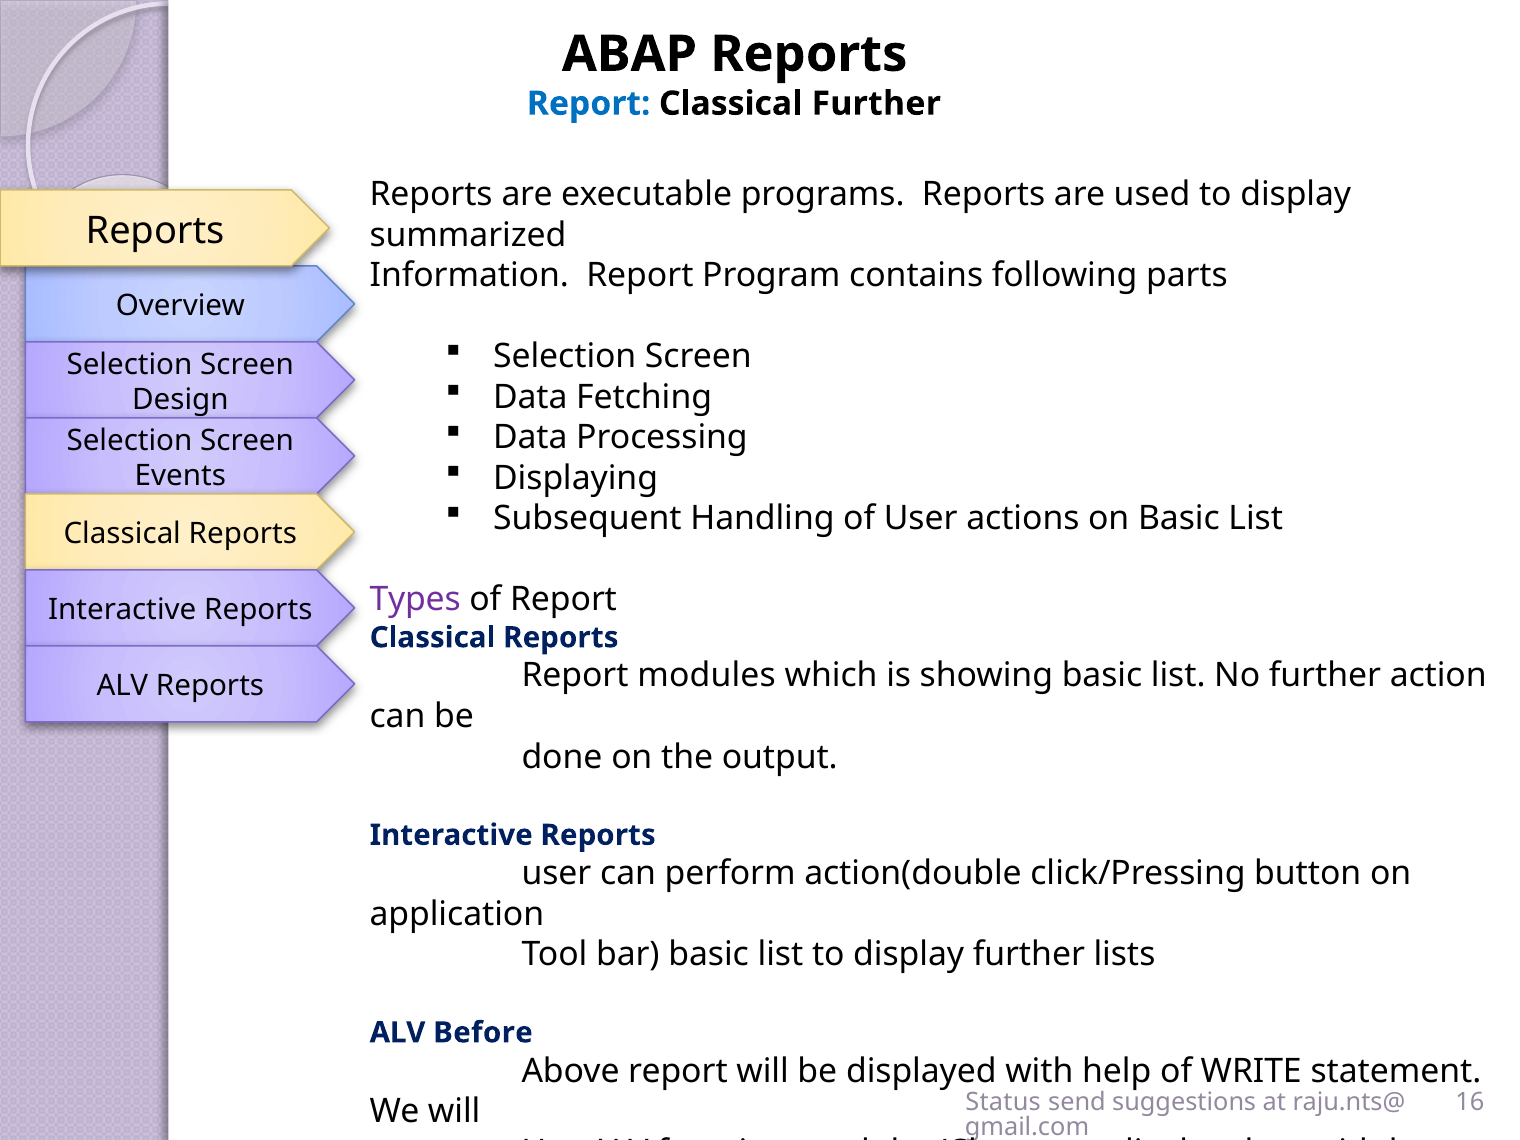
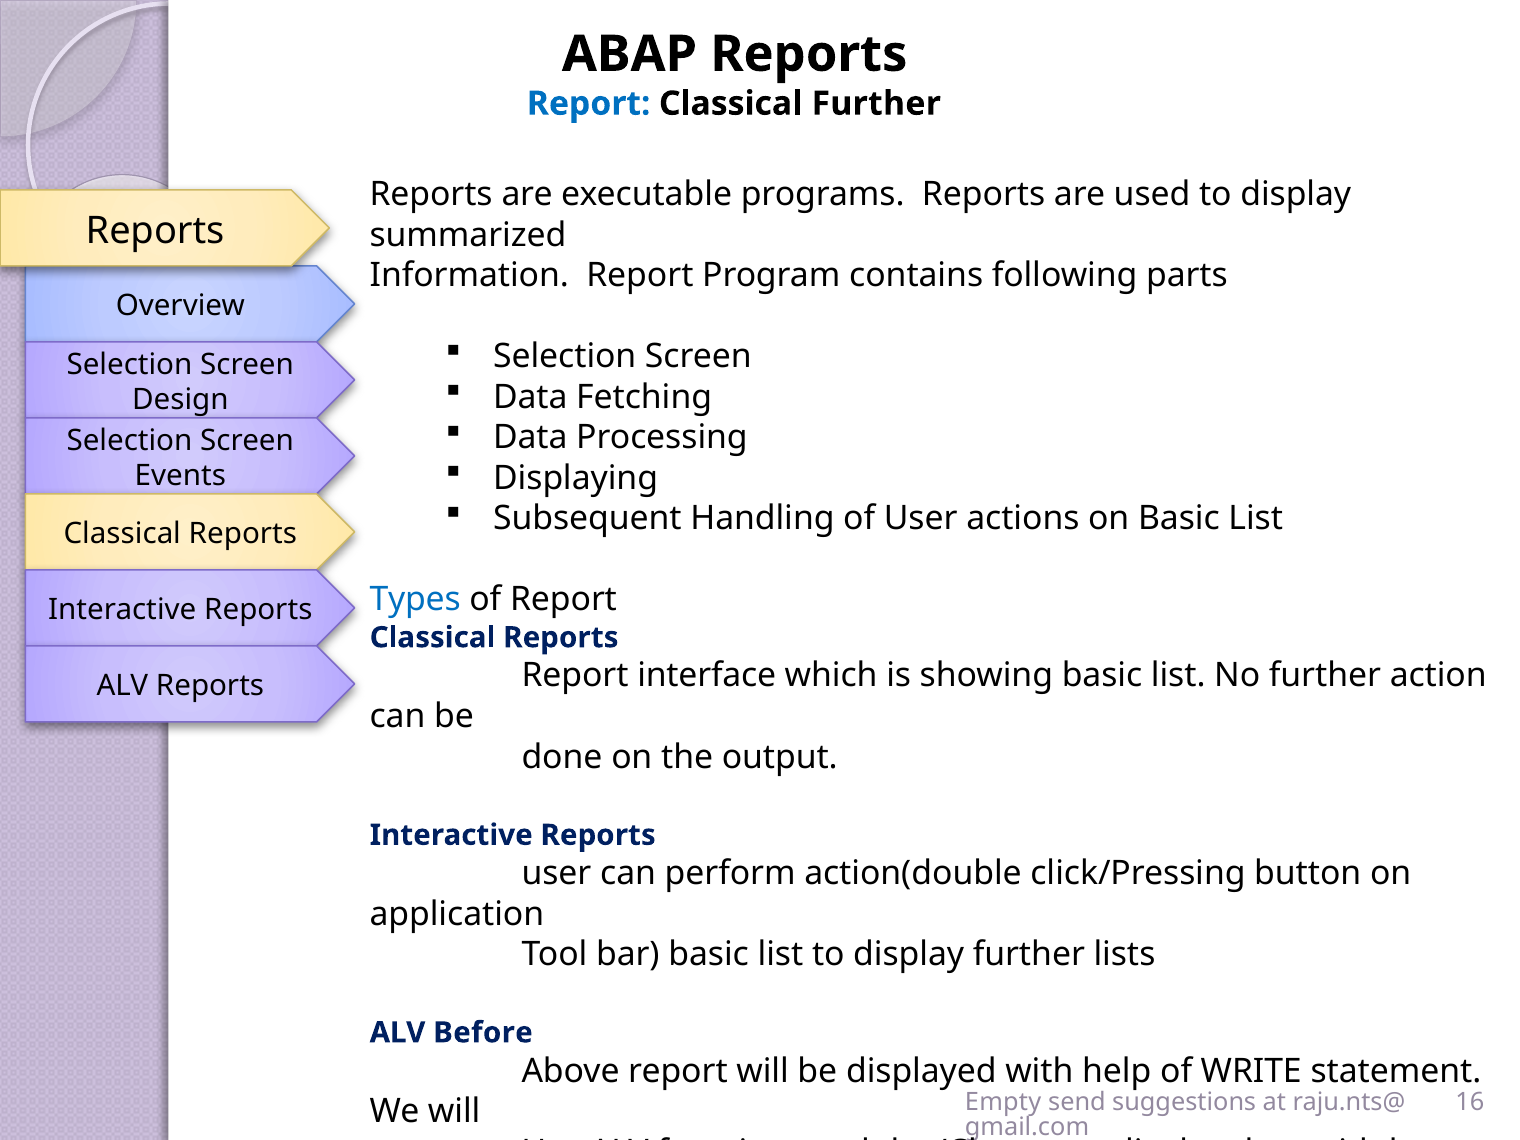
Types colour: purple -> blue (415, 600)
modules: modules -> interface (707, 676)
Status: Status -> Empty (1003, 1102)
